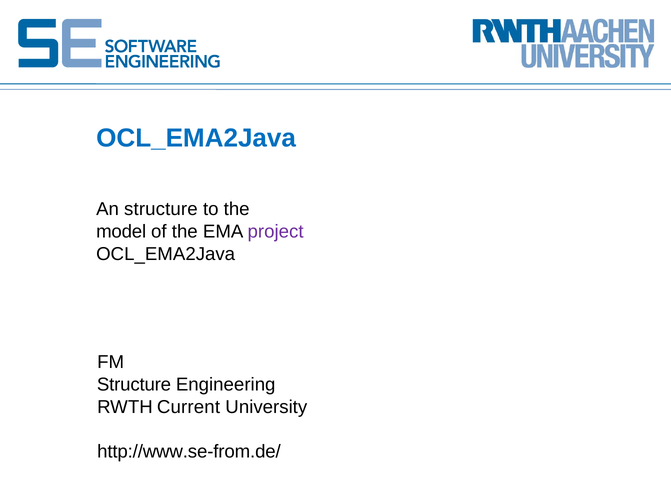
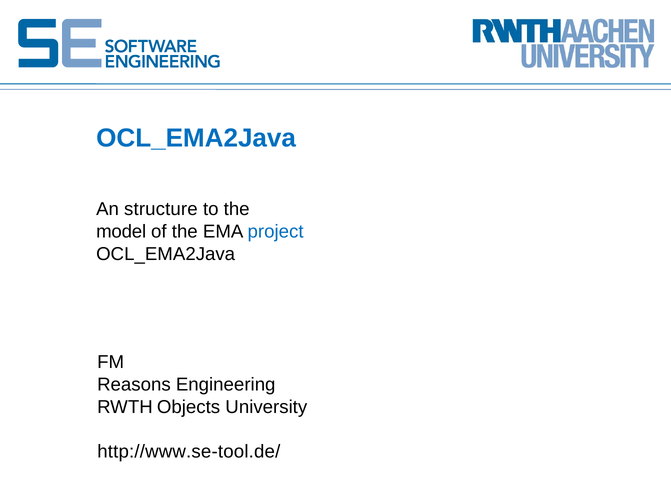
project colour: purple -> blue (276, 232)
Structure: Structure -> Reasons (134, 385)
Current: Current -> Objects (189, 407)
http://www.se-from.de/: http://www.se-from.de/ -> http://www.se-tool.de/ (189, 452)
